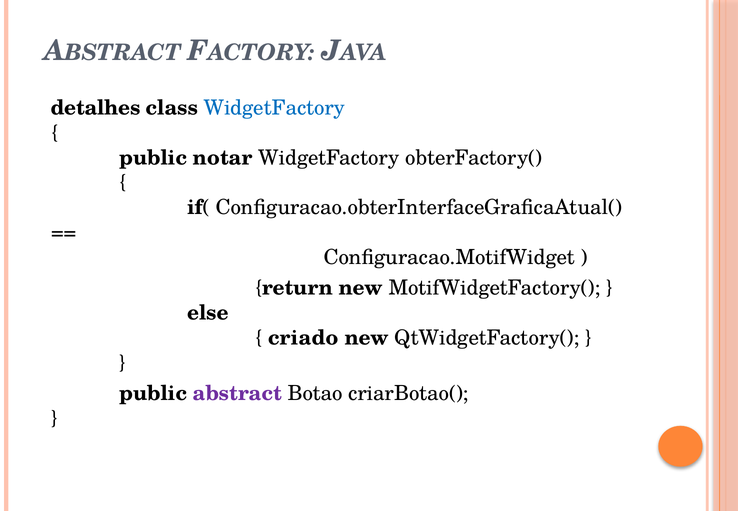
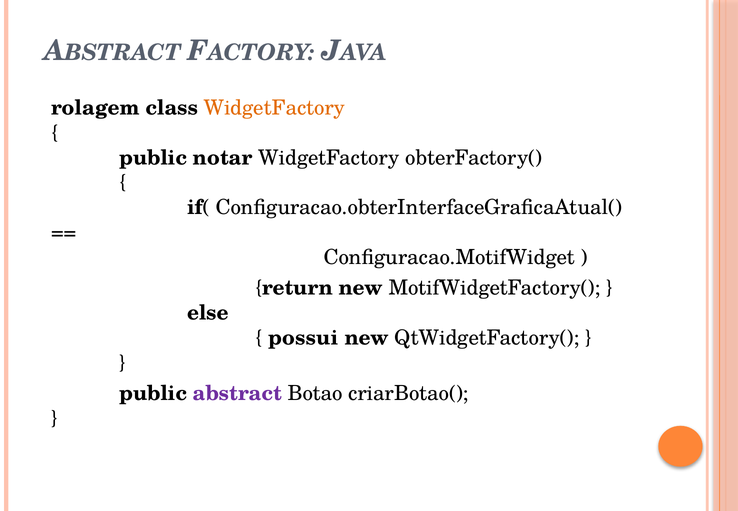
detalhes: detalhes -> rolagem (96, 108)
WidgetFactory colour: blue -> orange (274, 108)
criado: criado -> possui (303, 338)
